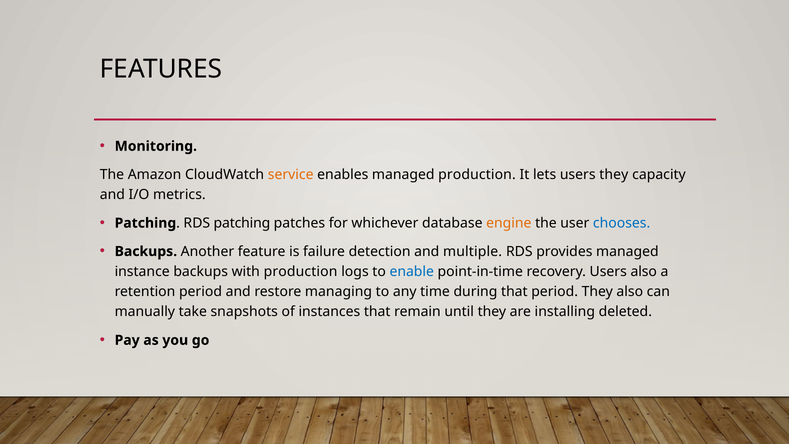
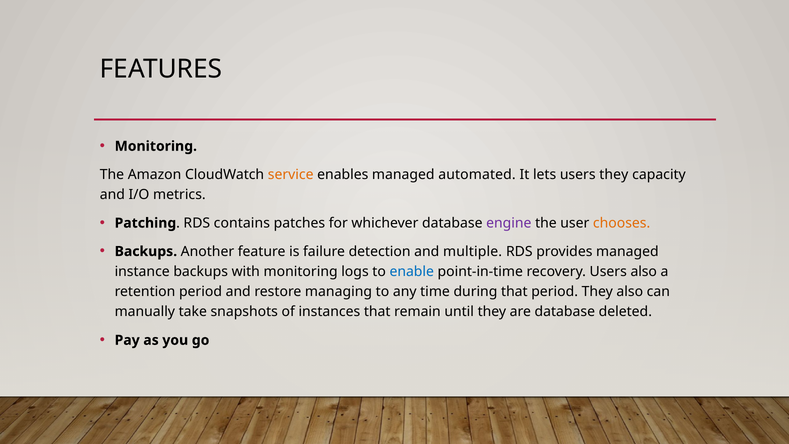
managed production: production -> automated (477, 174)
RDS patching: patching -> contains (242, 223)
engine colour: orange -> purple (509, 223)
chooses colour: blue -> orange (622, 223)
with production: production -> monitoring (301, 271)
are installing: installing -> database (565, 312)
